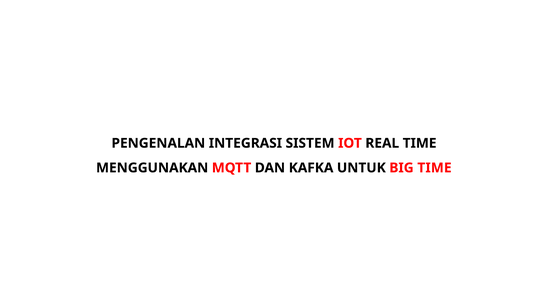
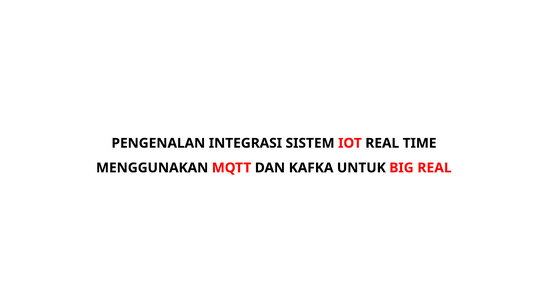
BIG TIME: TIME -> REAL (434, 168)
